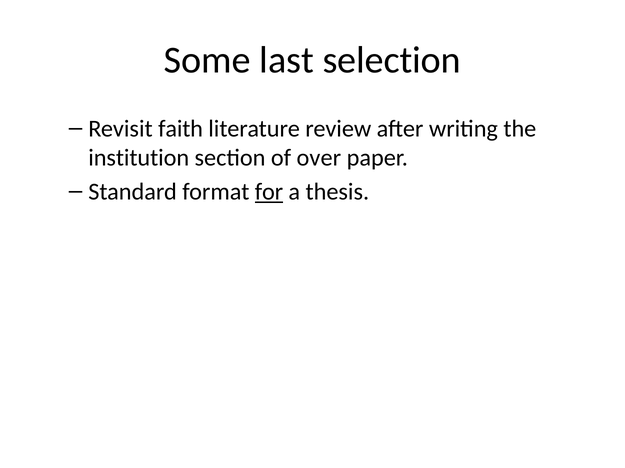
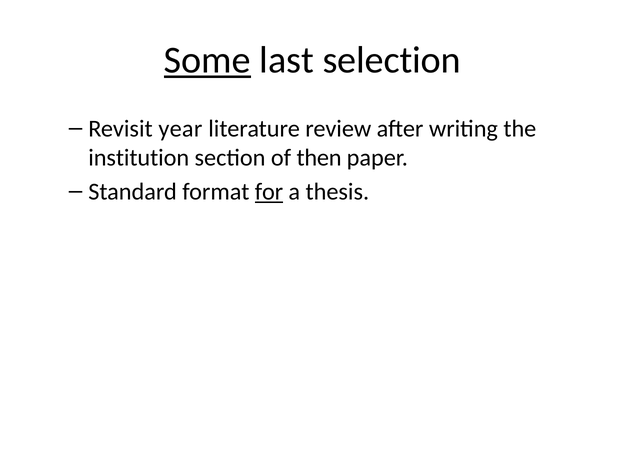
Some underline: none -> present (207, 61)
faith: faith -> year (180, 129)
over: over -> then (319, 158)
